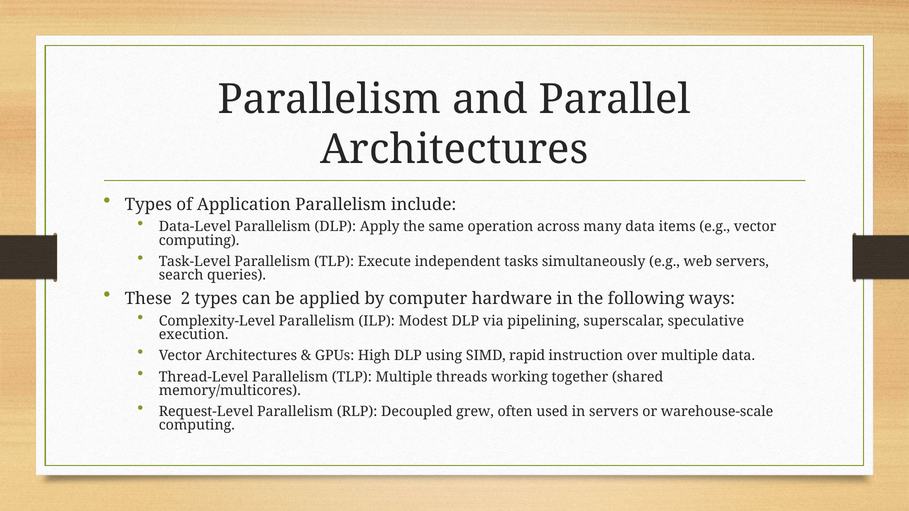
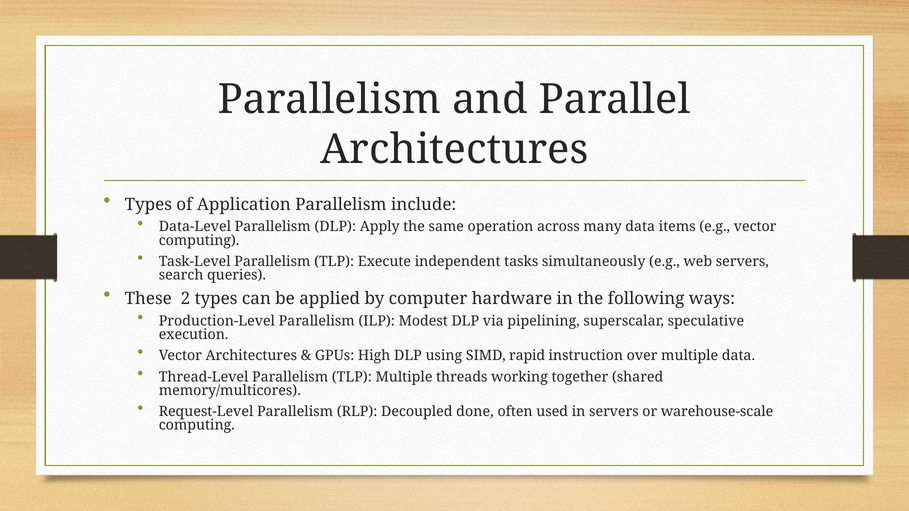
Complexity-Level: Complexity-Level -> Production-Level (217, 321)
grew: grew -> done (475, 412)
